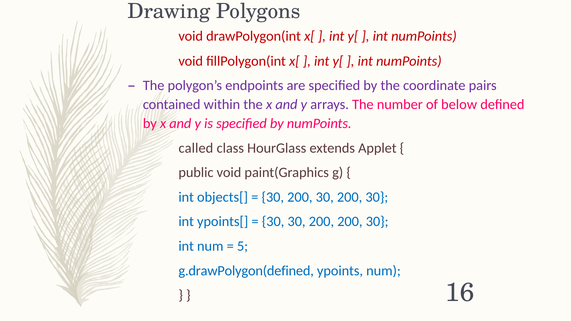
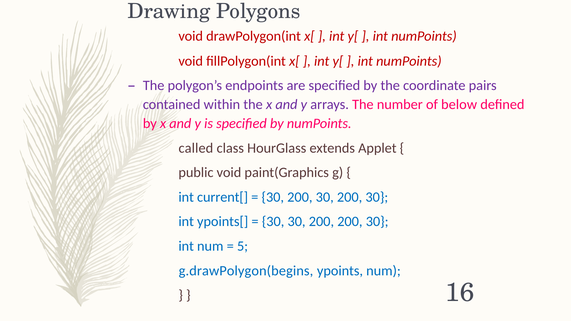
objects[: objects[ -> current[ (223, 197)
g.drawPolygon(defined: g.drawPolygon(defined -> g.drawPolygon(begins (246, 271)
